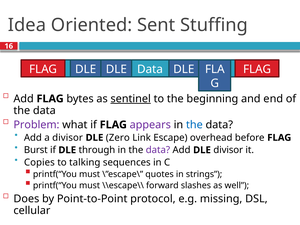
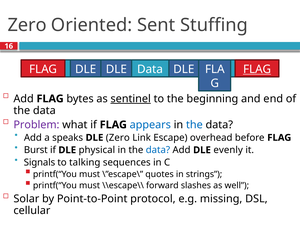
Idea: Idea -> Zero (27, 25)
FLAG underline: none -> present (257, 69)
appears colour: purple -> blue (150, 125)
a divisor: divisor -> speaks (68, 138)
through: through -> physical (97, 150)
data colour: purple -> blue (158, 150)
DLE divisor: divisor -> evenly (228, 150)
Copies: Copies -> Signals (39, 162)
Does: Does -> Solar (26, 199)
